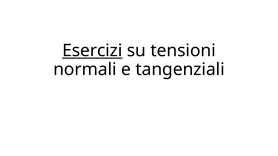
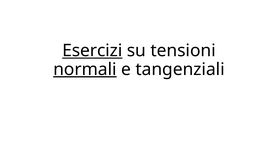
normali underline: none -> present (85, 69)
